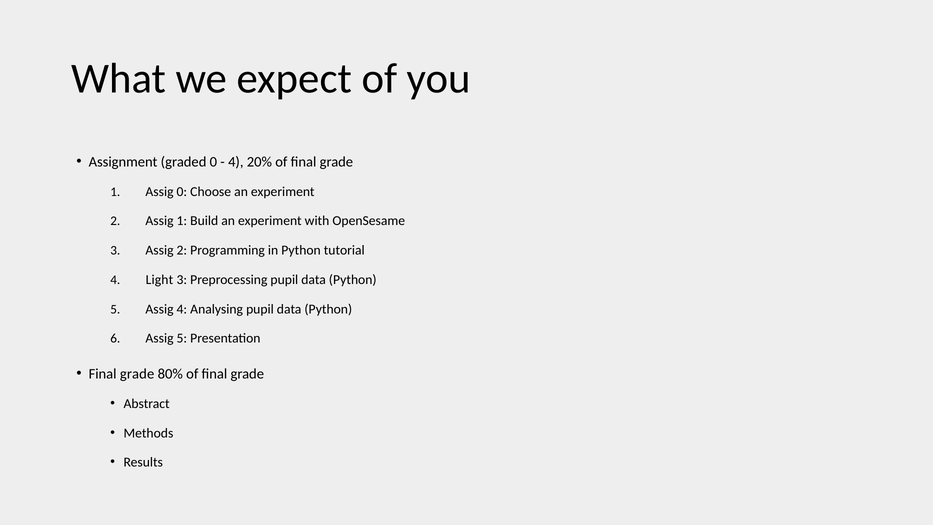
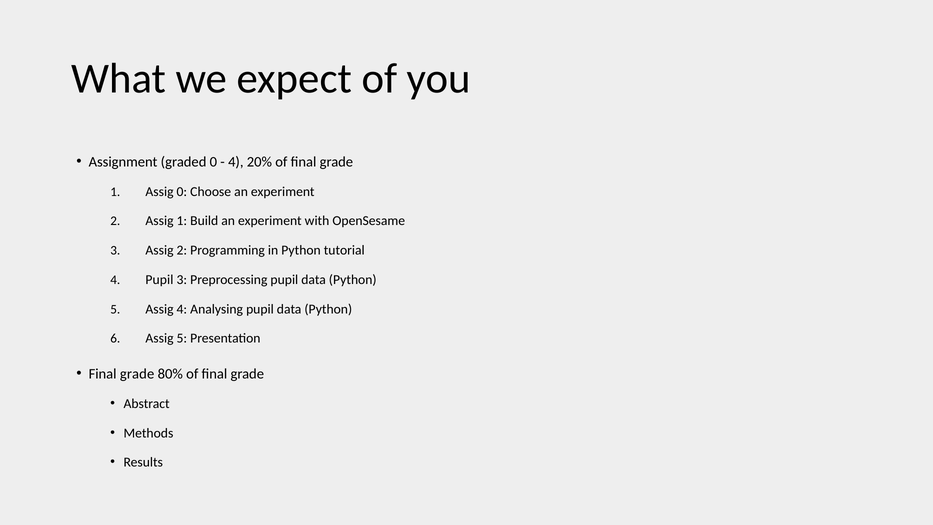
4 Light: Light -> Pupil (159, 280)
